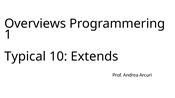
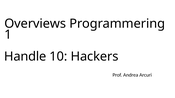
Typical: Typical -> Handle (25, 57)
Extends: Extends -> Hackers (95, 57)
